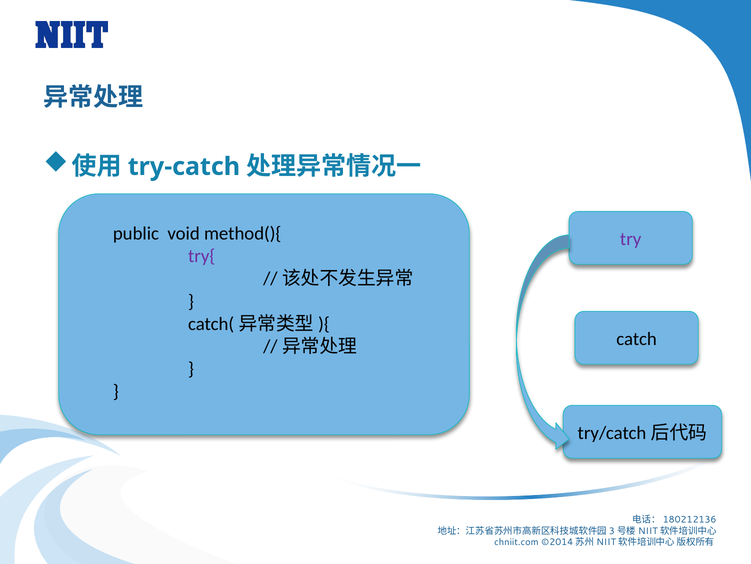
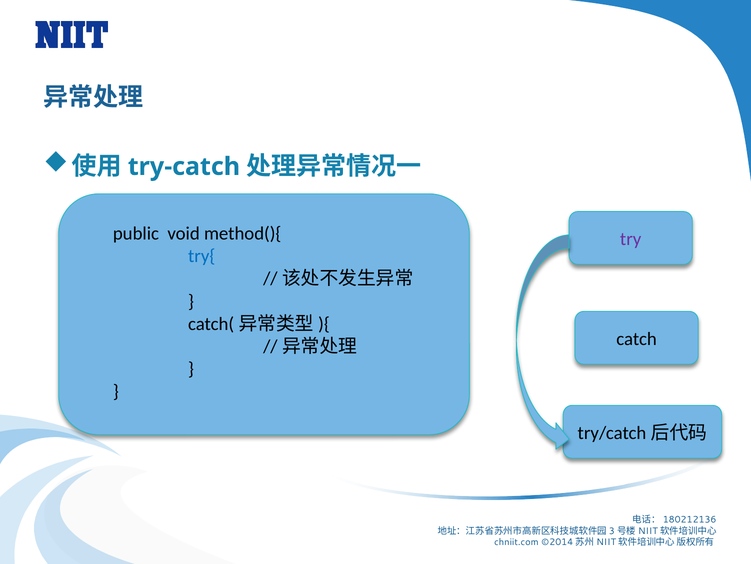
try{ colour: purple -> blue (202, 256)
